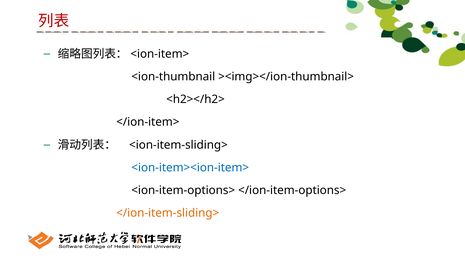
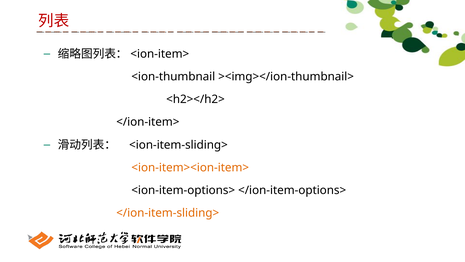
<ion-item><ion-item> colour: blue -> orange (190, 167)
